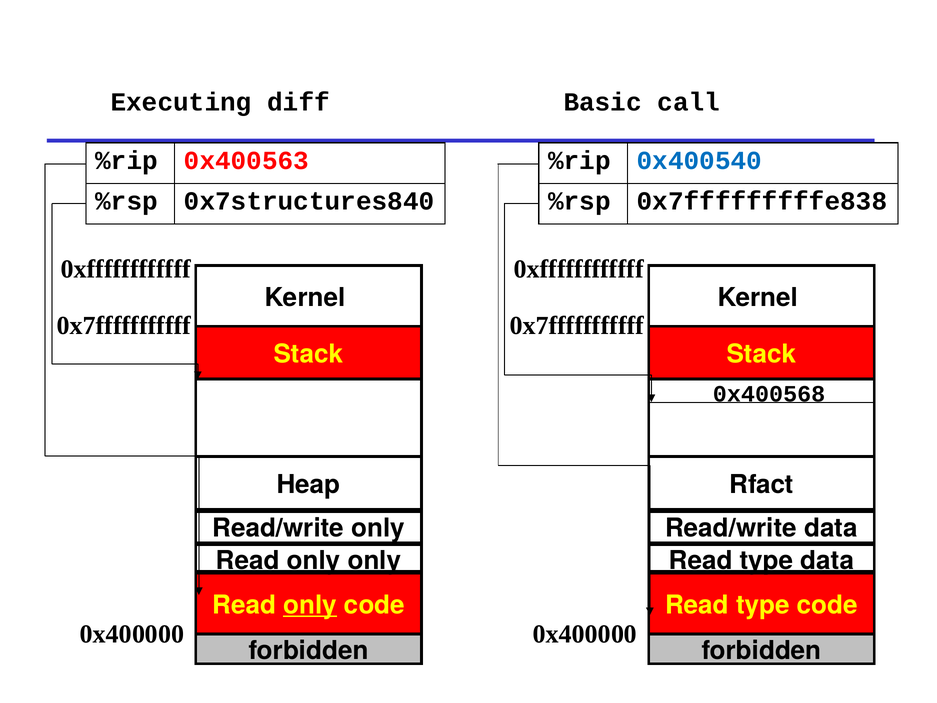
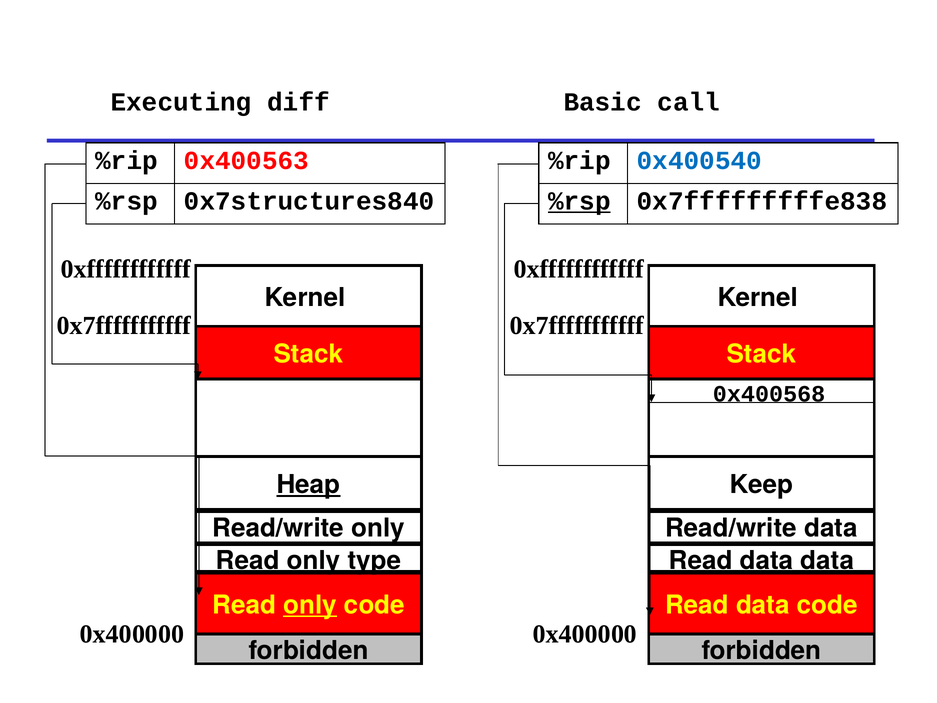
%rsp underline: none -> present (579, 201)
Heap underline: none -> present (309, 485)
Rfact: Rfact -> Keep (761, 485)
only only: only -> type (374, 561)
type: type -> data (766, 561)
type: type -> data (763, 605)
